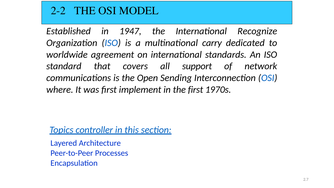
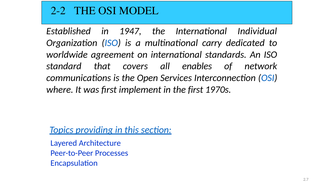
Recognize: Recognize -> Individual (257, 31)
support: support -> enables (197, 66)
Sending: Sending -> Services (176, 78)
controller: controller -> providing (94, 130)
